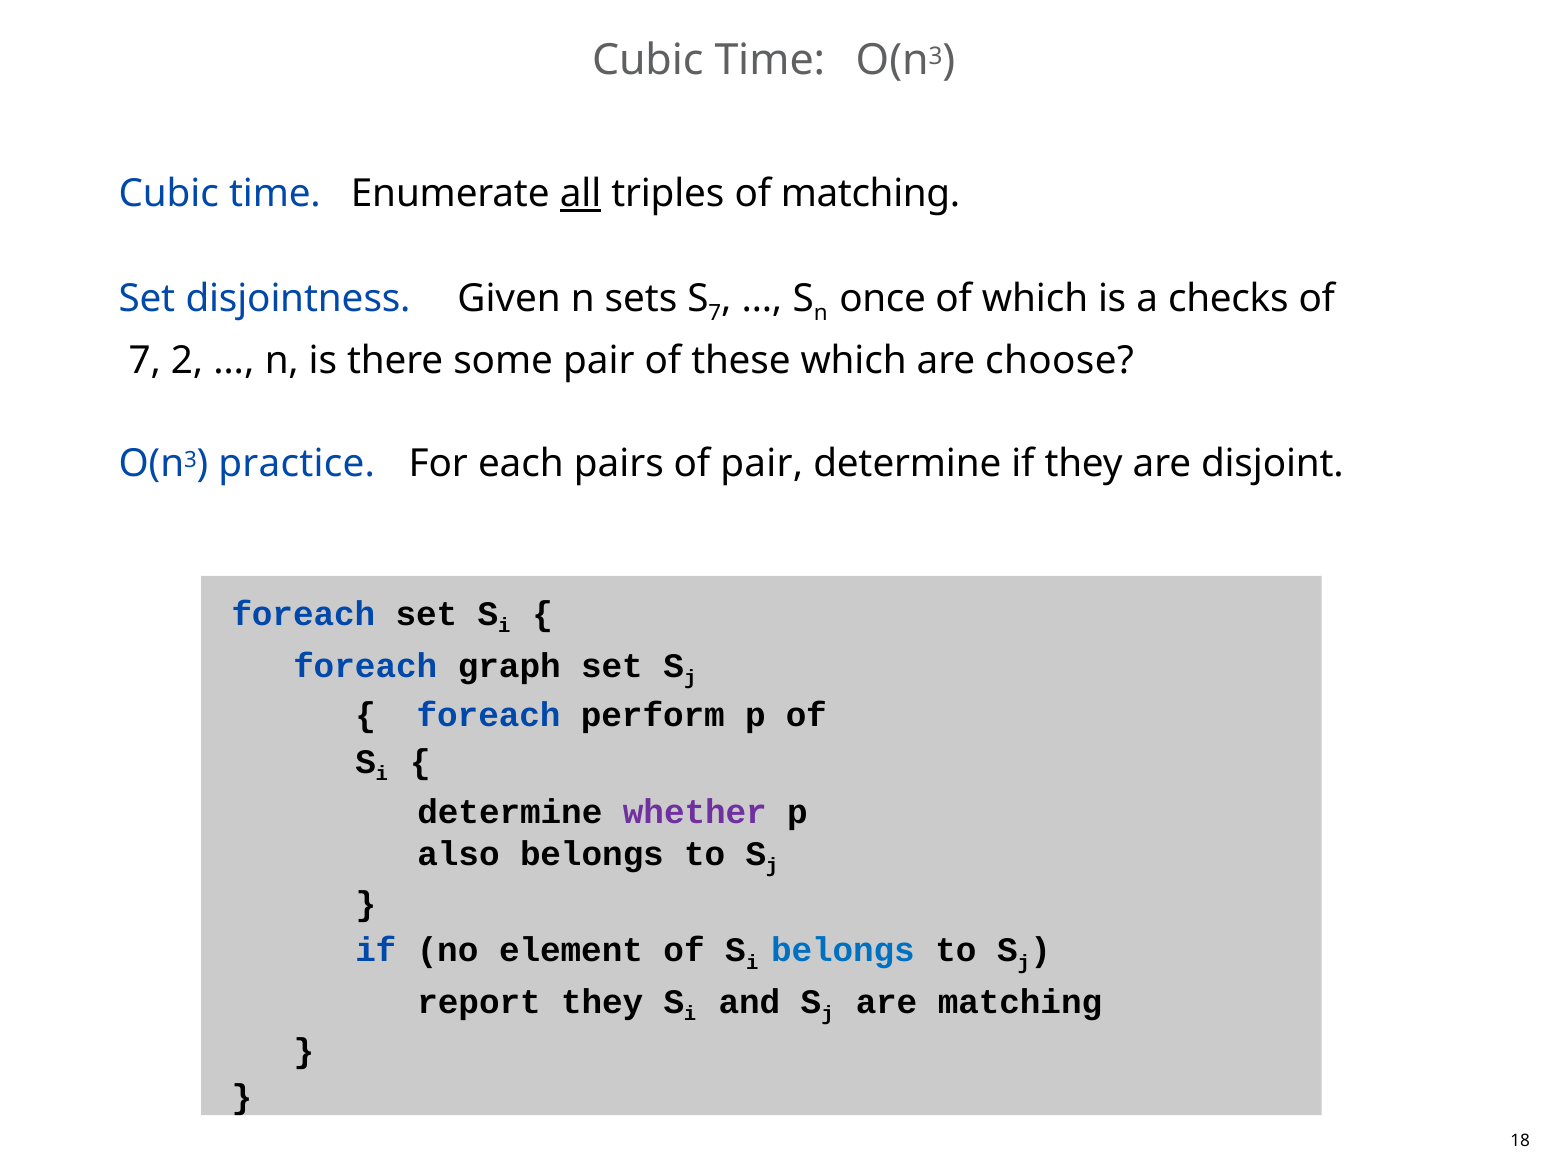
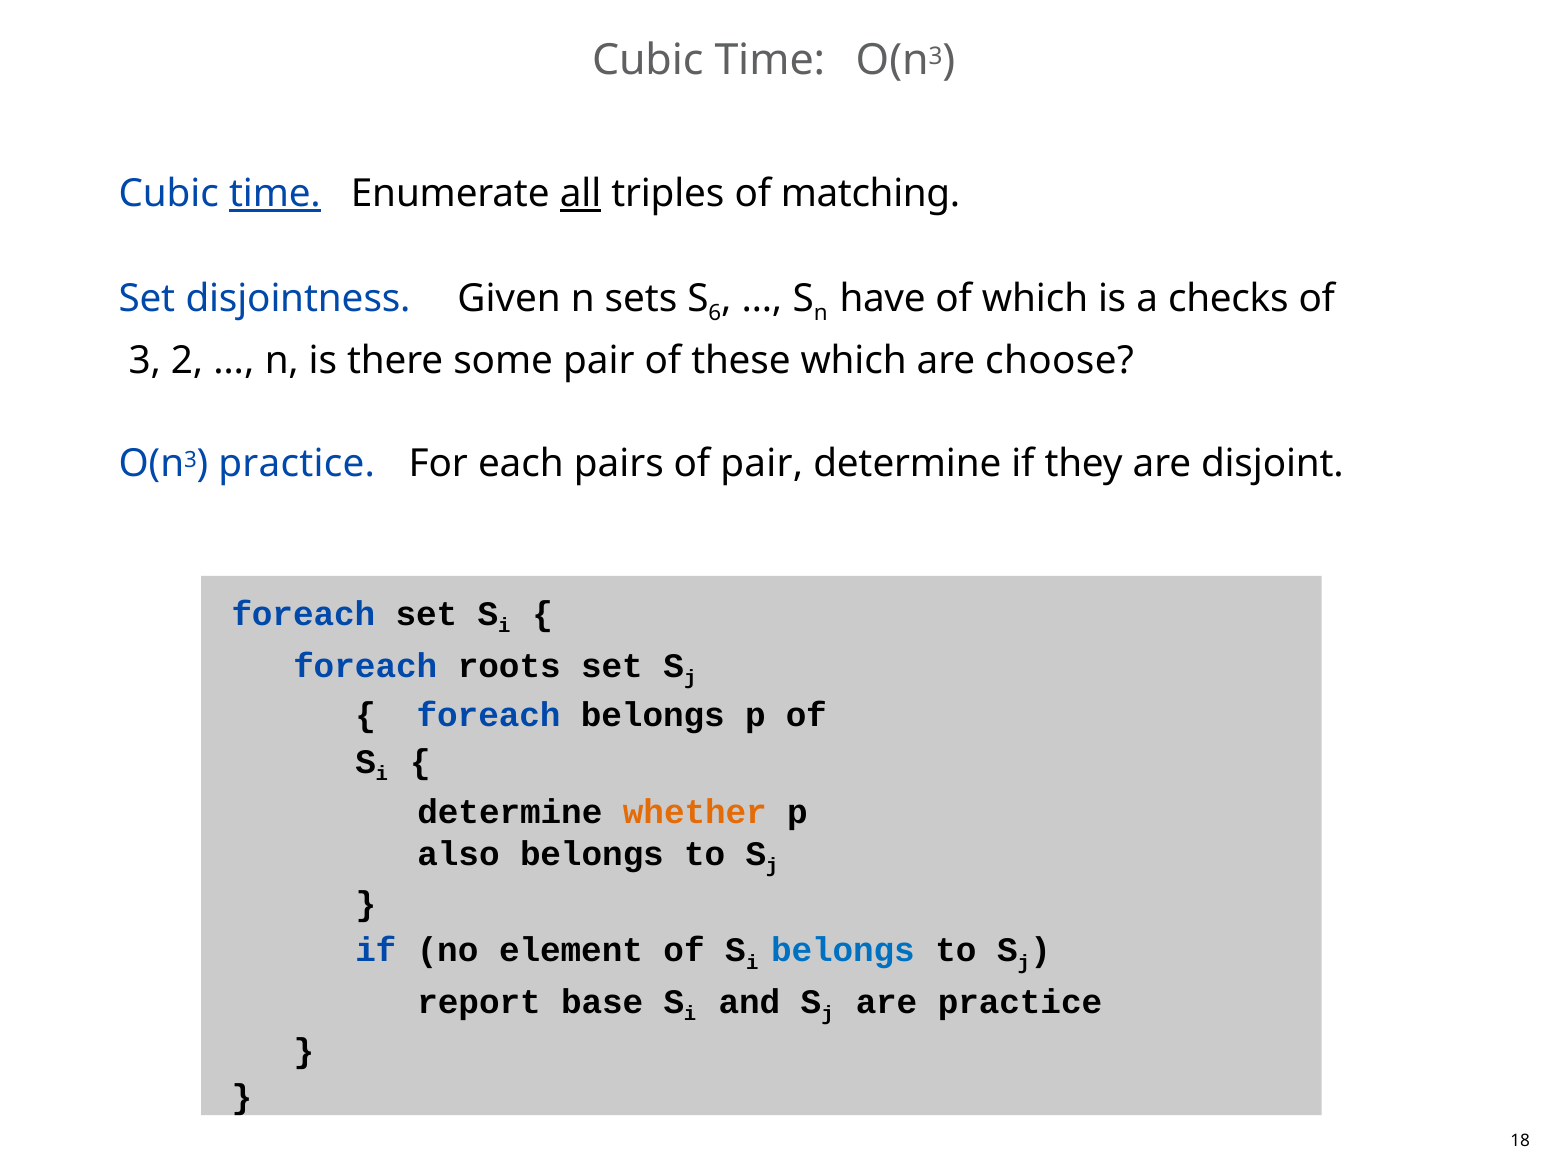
time underline: none -> present (275, 194)
7: 7 -> 6 (715, 314)
once: once -> have (883, 299)
7: 7 -> 3 (145, 361)
graph: graph -> roots (509, 666)
foreach perform: perform -> belongs (653, 715)
whether colour: purple -> orange (695, 812)
report they: they -> base (602, 1002)
are matching: matching -> practice (1020, 1002)
